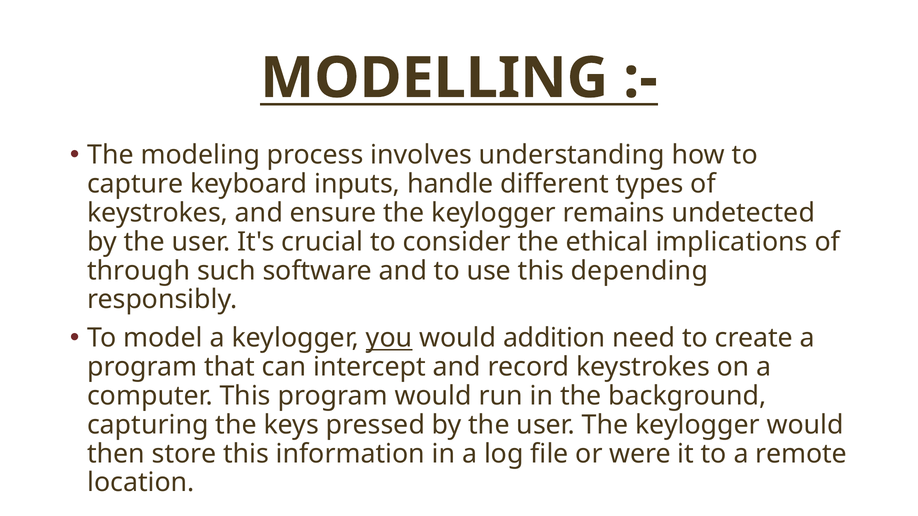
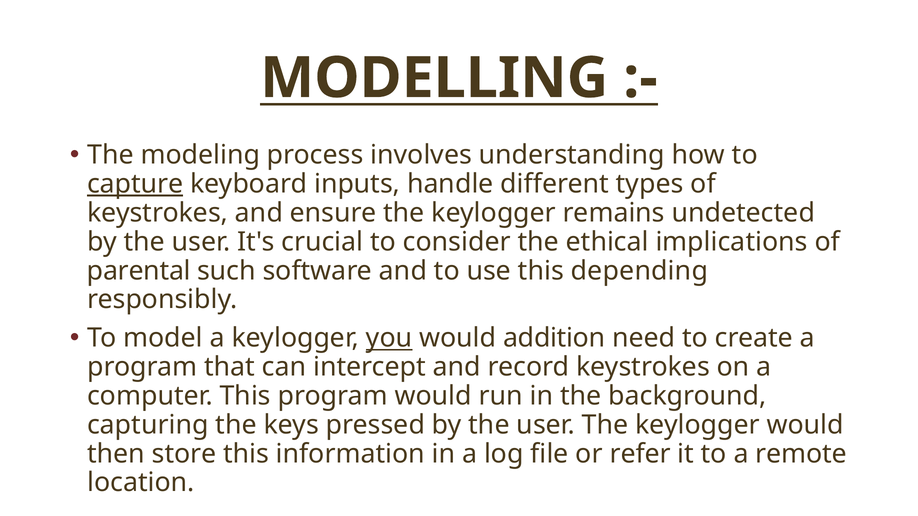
capture underline: none -> present (135, 184)
through: through -> parental (139, 271)
were: were -> refer (640, 454)
